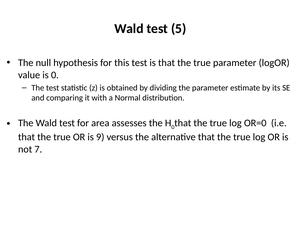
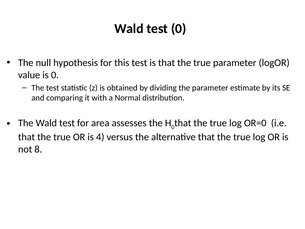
test 5: 5 -> 0 (179, 29)
9: 9 -> 4 (100, 137)
7: 7 -> 8 (38, 149)
